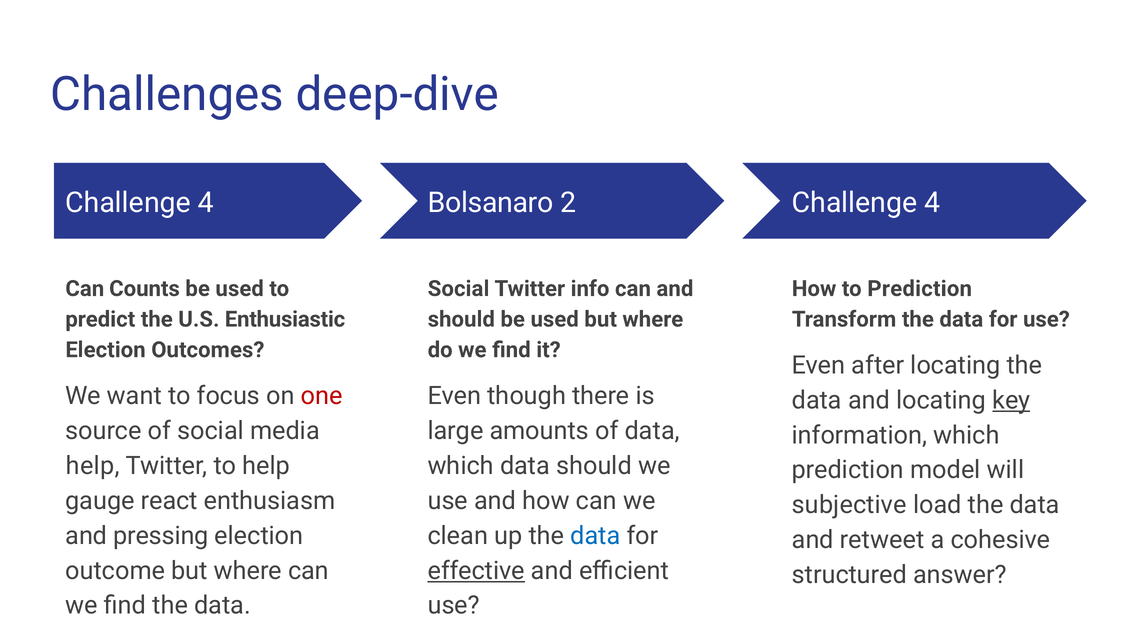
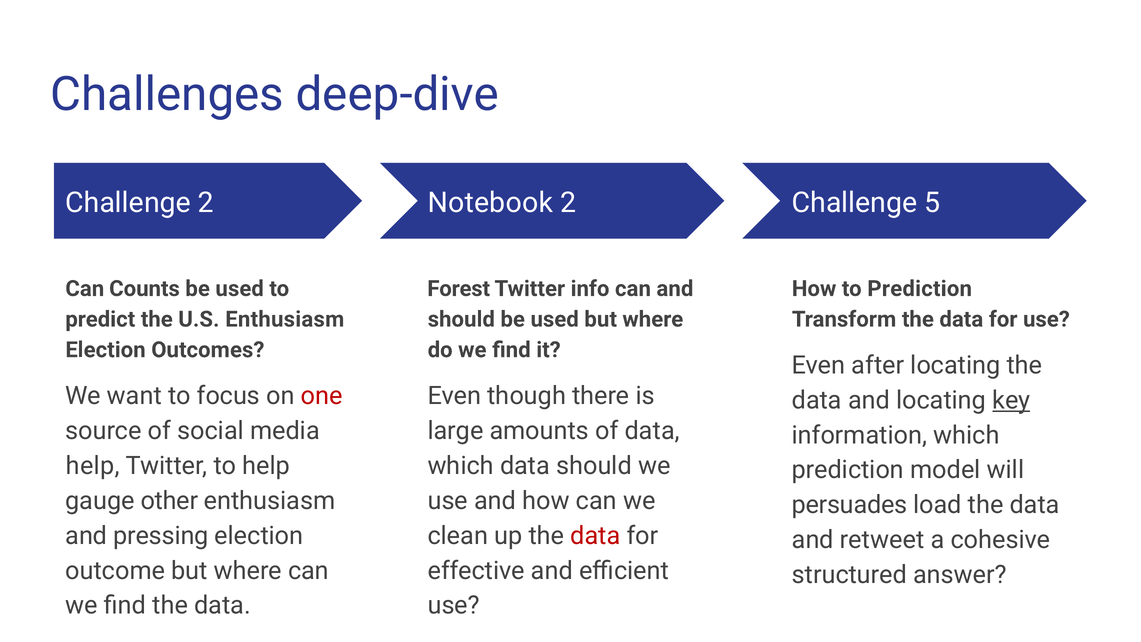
4: 4 -> 2 (206, 203)
Bolsanaro: Bolsanaro -> Notebook (490, 203)
4: 4 -> 5 (932, 203)
Social: Social -> Forest (459, 289)
U.S Enthusiastic: Enthusiastic -> Enthusiasm (285, 319)
react: react -> other (169, 501)
subjective: subjective -> persuades (849, 505)
data colour: blue -> red (595, 536)
effective underline: present -> none (476, 570)
